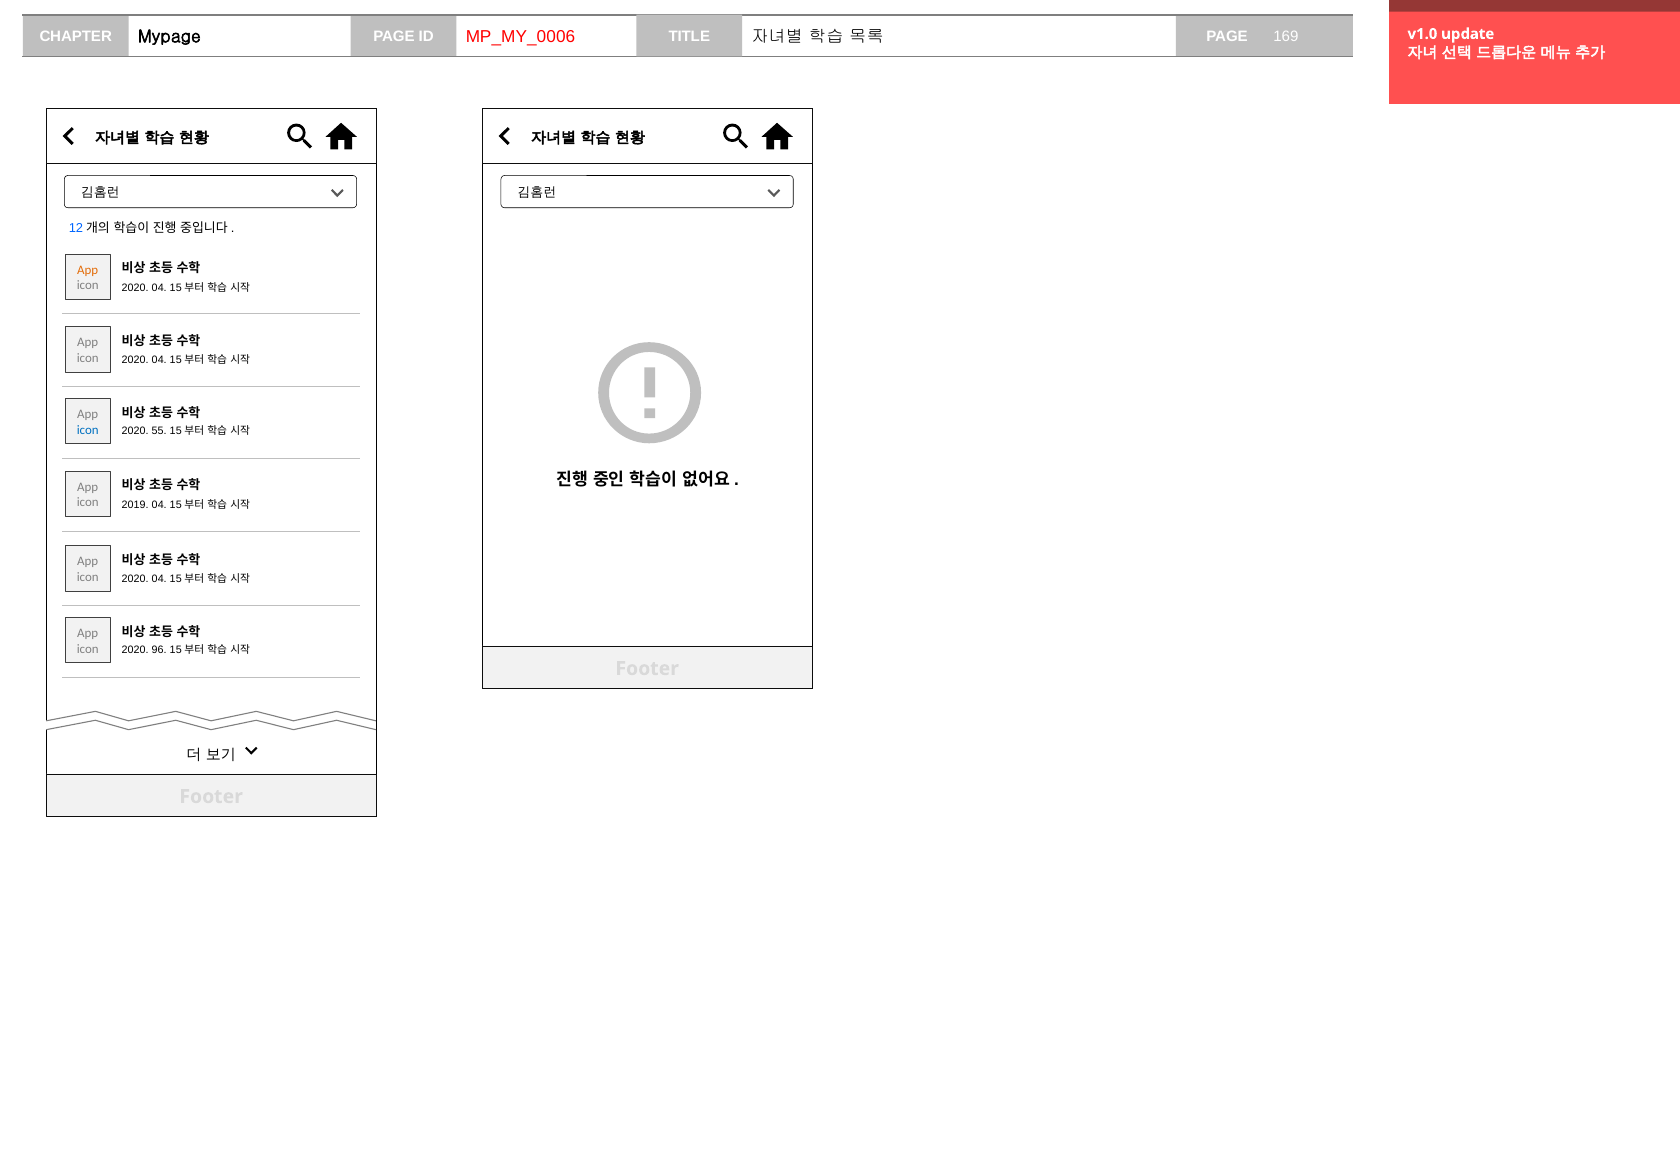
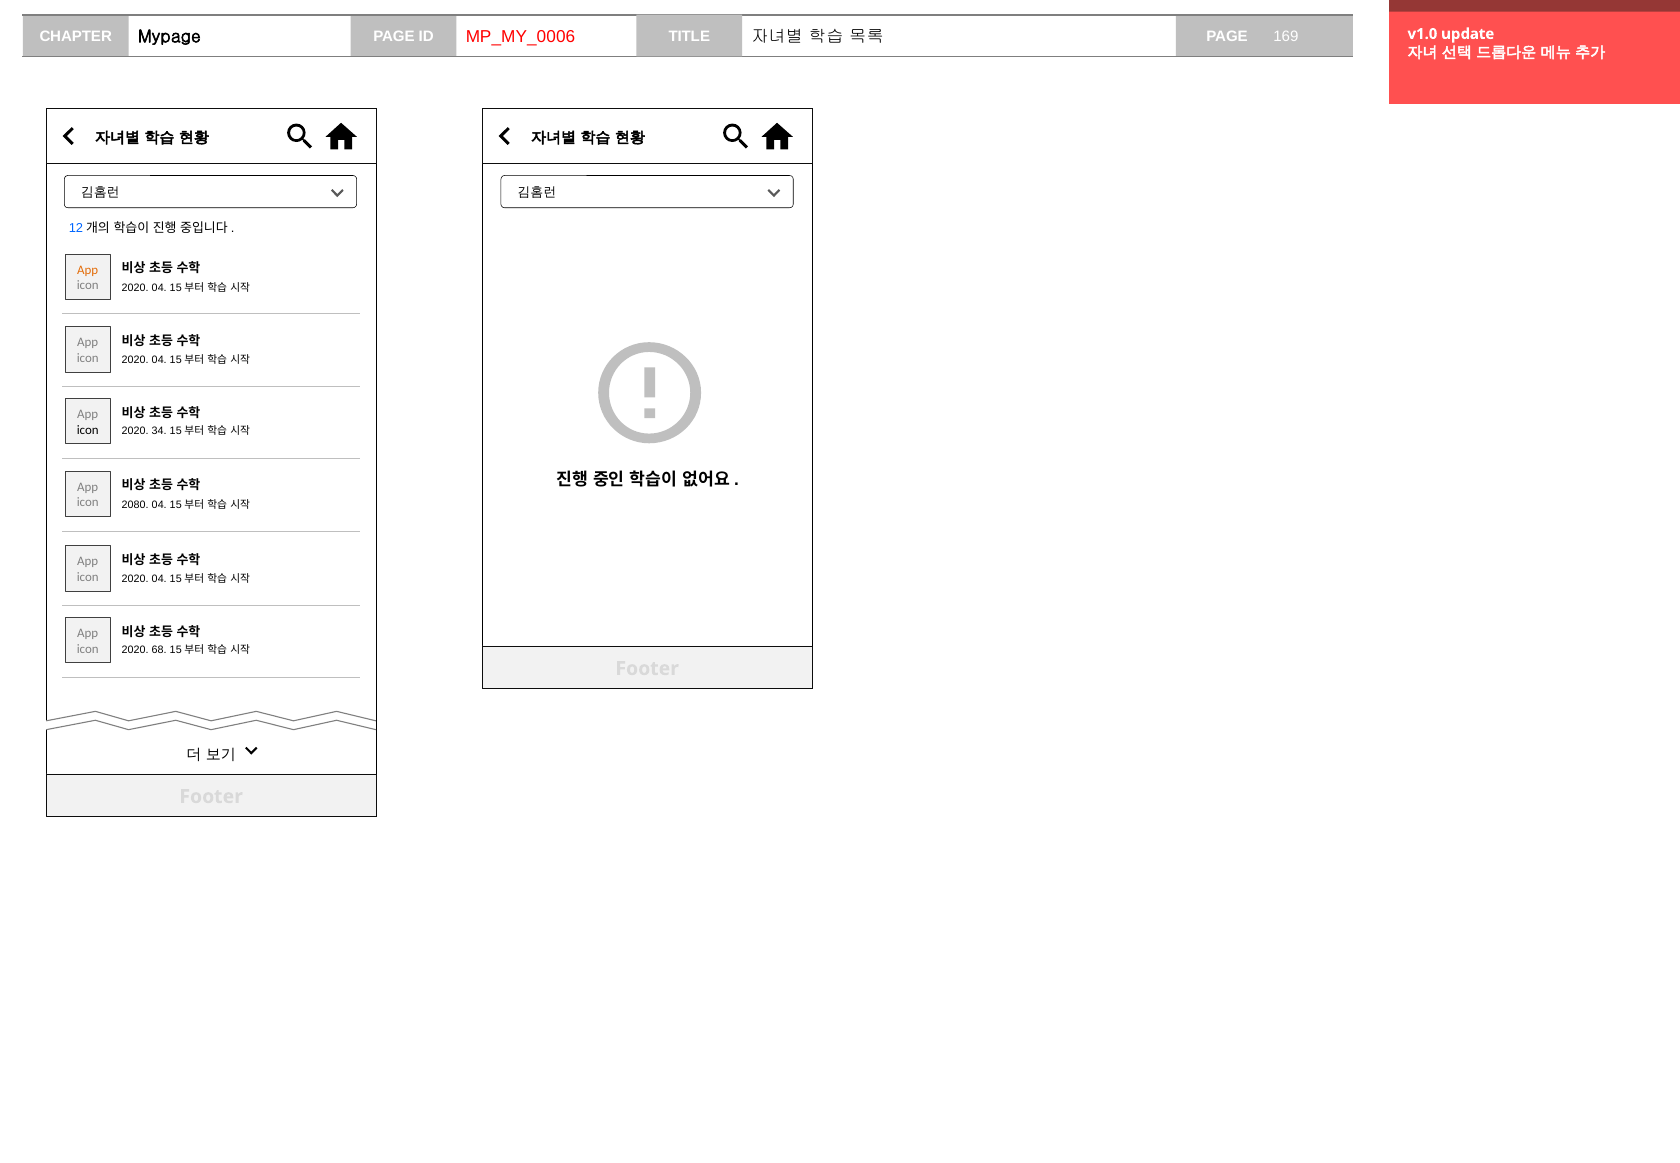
icon colour: blue -> black (88, 430)
55: 55 -> 34 (159, 431)
2019: 2019 -> 2080 (135, 505)
96: 96 -> 68 (159, 650)
